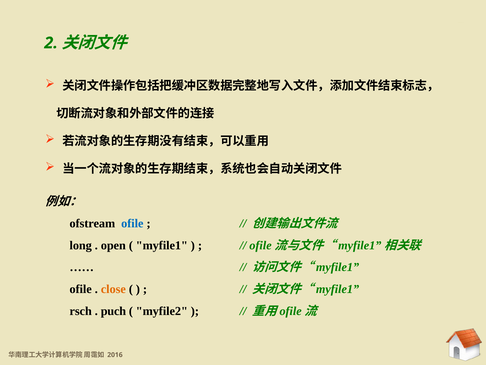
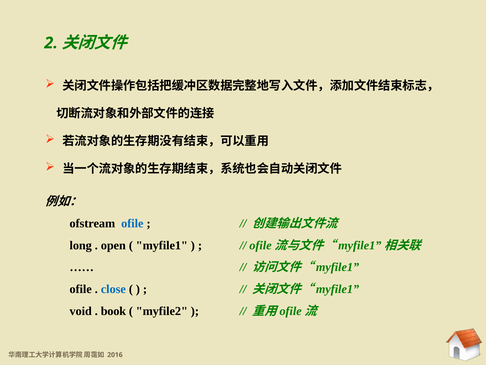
close colour: orange -> blue (113, 289)
rsch: rsch -> void (81, 311)
puch: puch -> book (113, 311)
